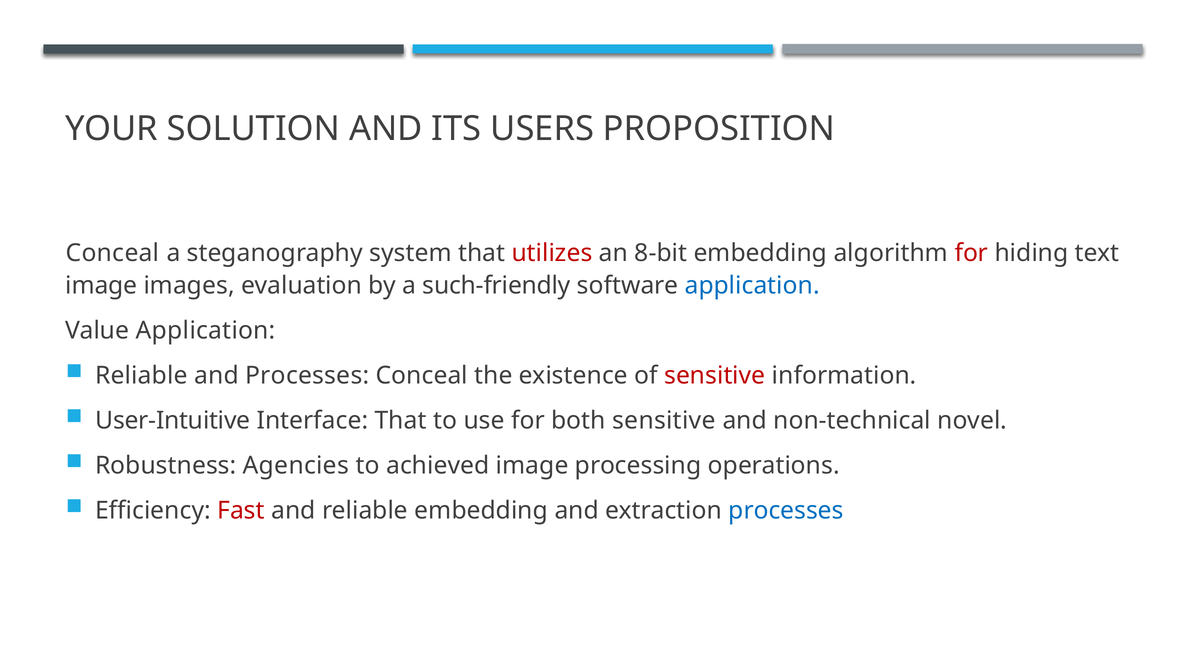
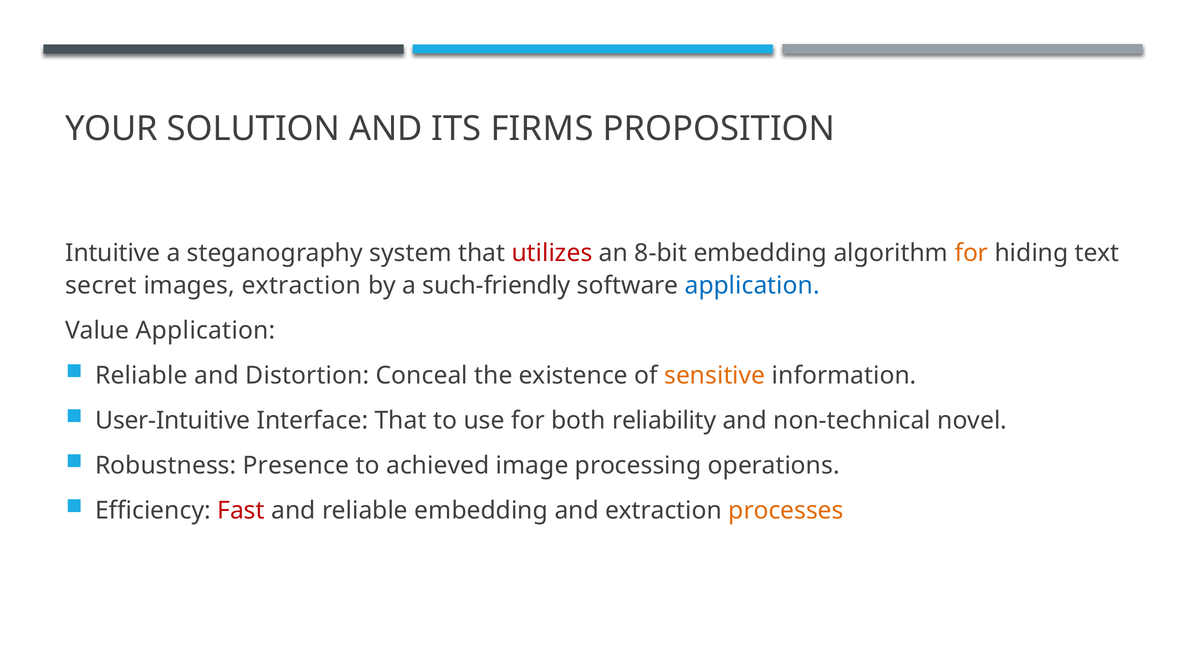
USERS: USERS -> FIRMS (542, 129)
Conceal: Conceal -> Intuitive (113, 253)
for colour: red -> orange (971, 253)
image: image -> secret (101, 286)
images evaluation: evaluation -> extraction (301, 286)
and Processes: Processes -> Distortion (307, 376)
sensitive colour: red -> orange (715, 376)
both sensitive: sensitive -> reliability (664, 421)
Agencies: Agencies -> Presence (296, 466)
processes colour: blue -> orange (786, 511)
